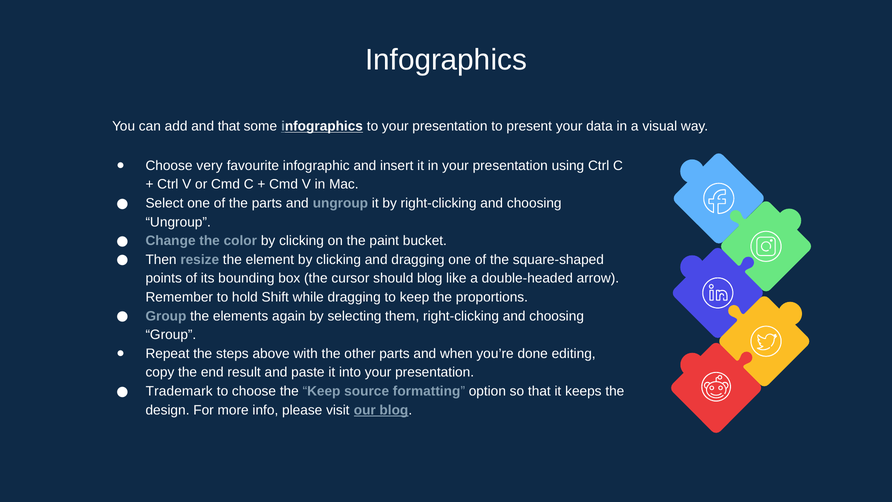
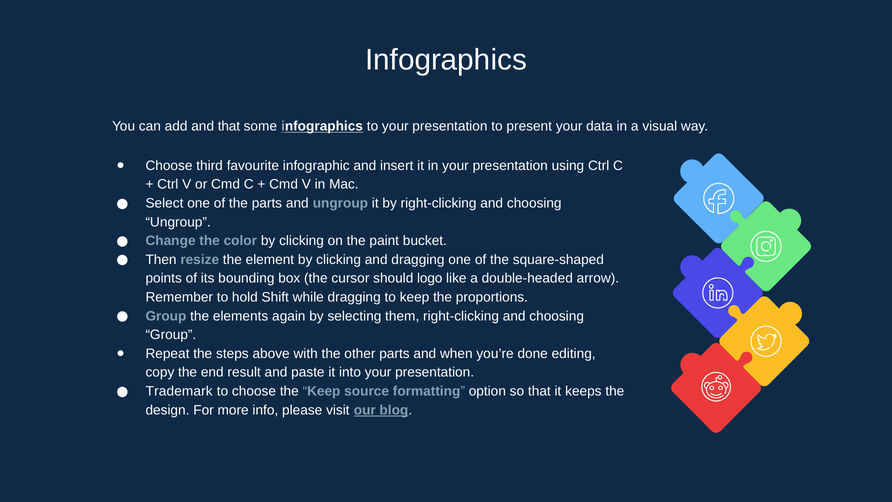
very: very -> third (210, 166)
should blog: blog -> logo (430, 278)
